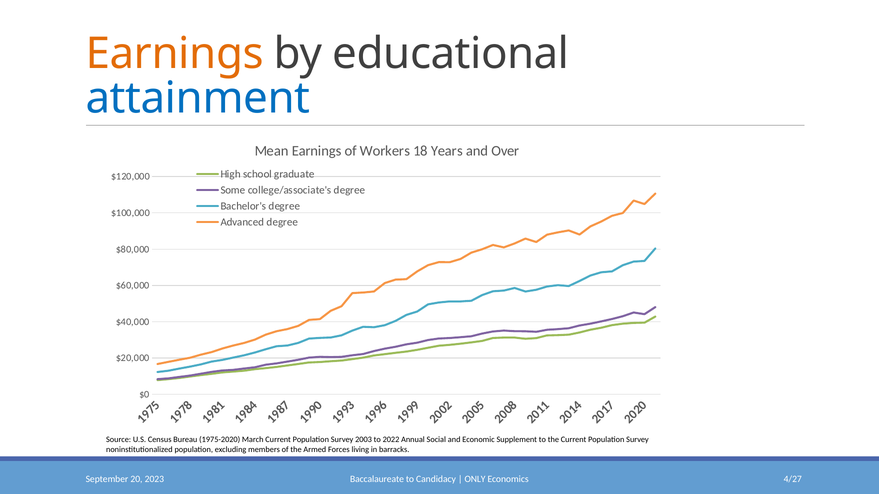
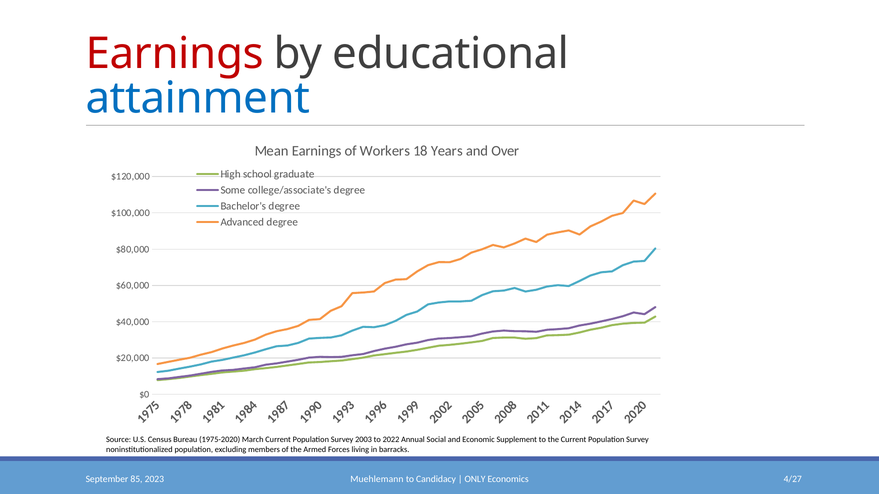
Earnings colour: orange -> red (175, 54)
20: 20 -> 85 (136, 480)
Baccalaureate: Baccalaureate -> Muehlemann (377, 479)
